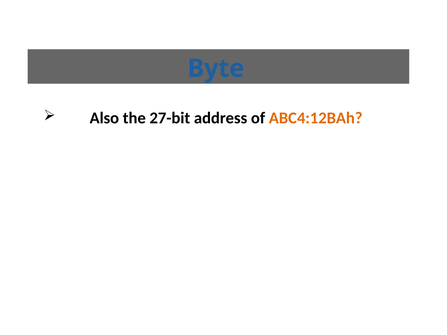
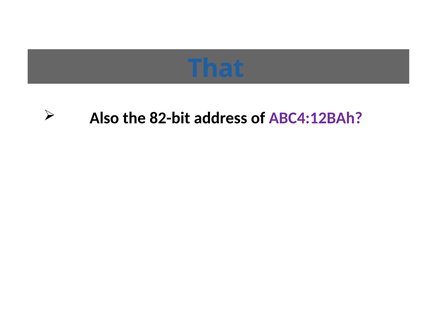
Byte: Byte -> That (216, 69)
27-bit: 27-bit -> 82-bit (170, 118)
ABC4:12BAh colour: orange -> purple (316, 118)
